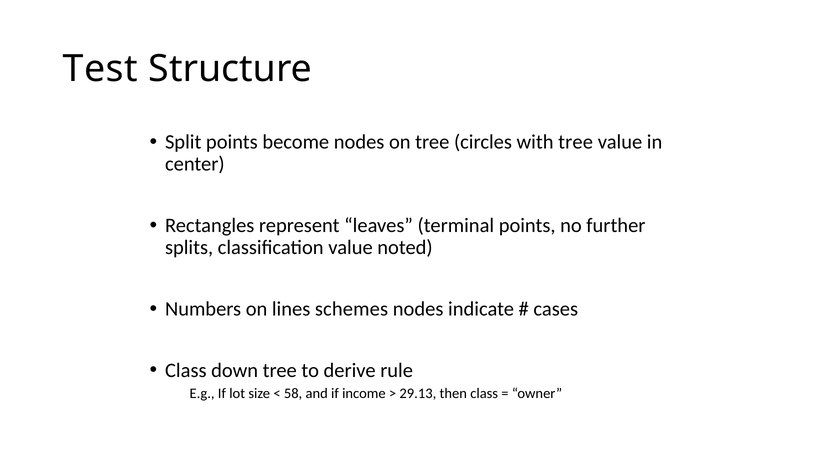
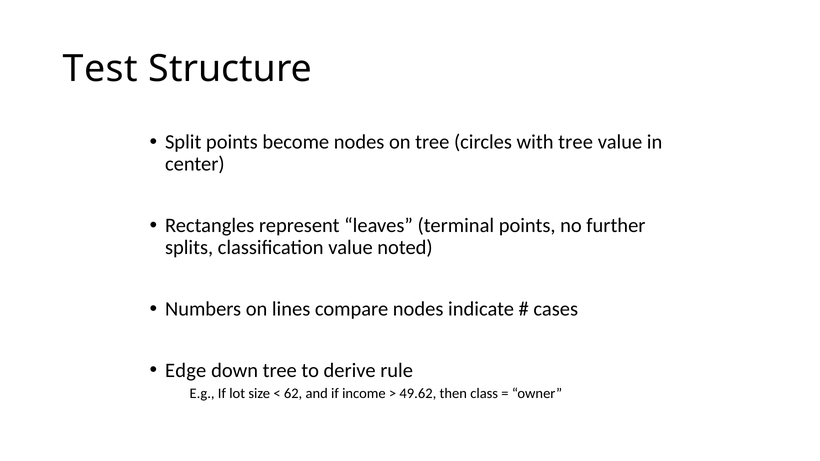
schemes: schemes -> compare (352, 309)
Class: Class -> Edge (186, 370)
58: 58 -> 62 (293, 394)
29.13: 29.13 -> 49.62 (418, 394)
